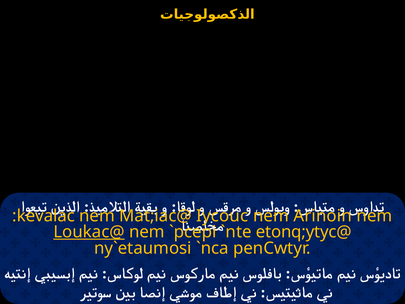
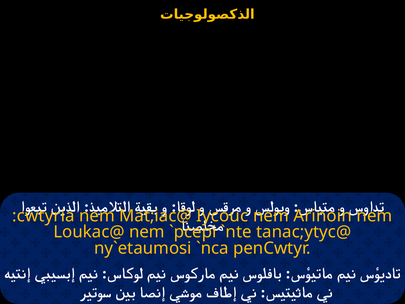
:kevalac: :kevalac -> :cwtyria (43, 216)
Loukac@ underline: present -> none (89, 232)
etonq;ytyc@: etonq;ytyc@ -> tanac;ytyc@ (304, 232)
